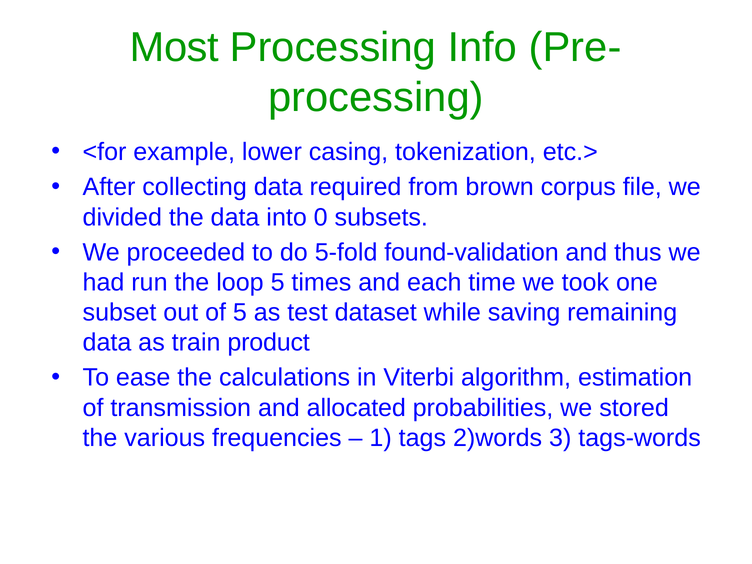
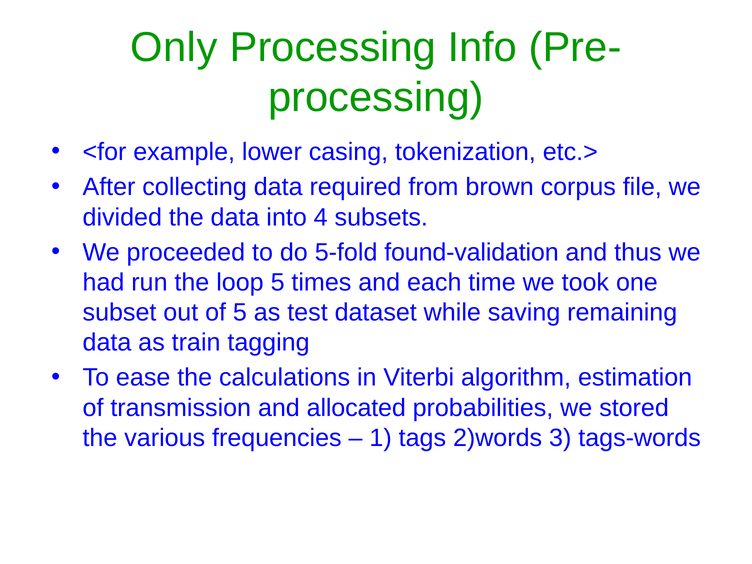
Most: Most -> Only (174, 47)
0: 0 -> 4 (321, 217)
product: product -> tagging (269, 343)
